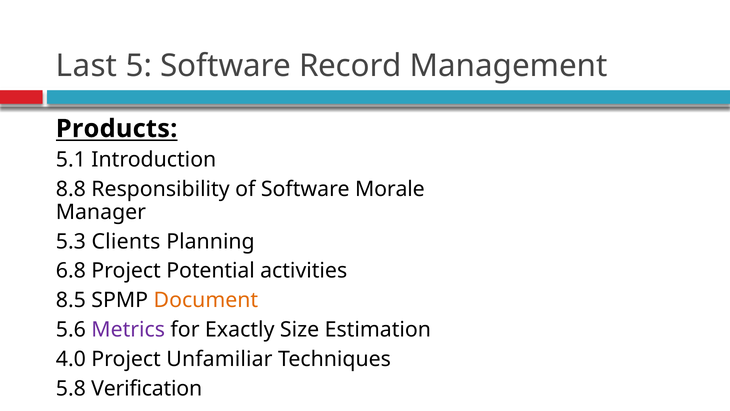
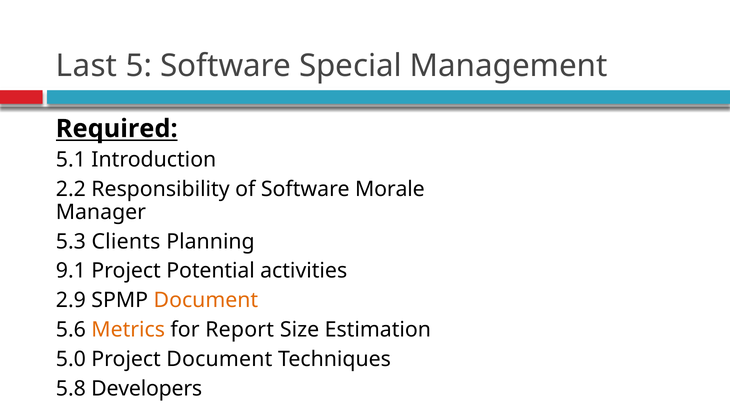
Record: Record -> Special (350, 66)
Products: Products -> Required (117, 129)
8.8: 8.8 -> 2.2 (71, 189)
6.8: 6.8 -> 9.1 (71, 271)
8.5: 8.5 -> 2.9 (71, 300)
Metrics colour: purple -> orange (128, 329)
Exactly: Exactly -> Report (240, 329)
4.0: 4.0 -> 5.0 (71, 359)
Project Unfamiliar: Unfamiliar -> Document (219, 359)
Verification: Verification -> Developers (147, 388)
